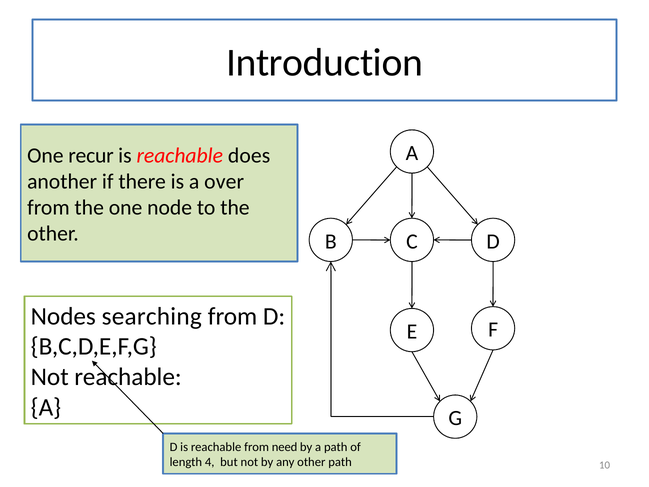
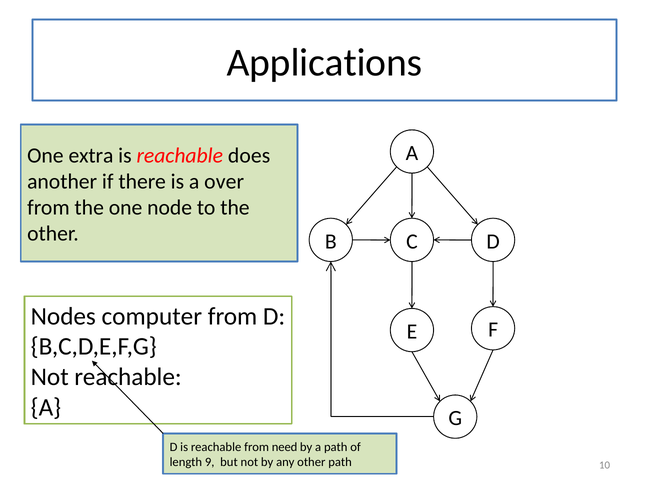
Introduction: Introduction -> Applications (324, 63)
recur: recur -> extra (91, 155)
searching: searching -> computer (152, 316)
4: 4 -> 9 (210, 462)
